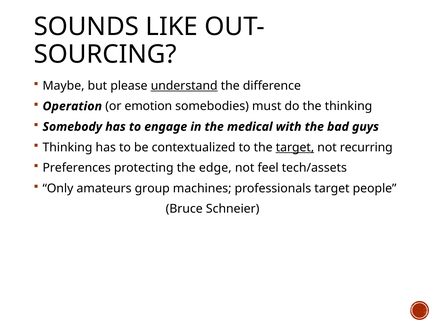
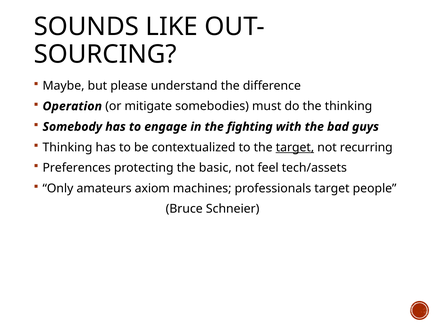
understand underline: present -> none (184, 86)
emotion: emotion -> mitigate (148, 106)
medical: medical -> fighting (250, 127)
edge: edge -> basic (215, 168)
group: group -> axiom (152, 188)
